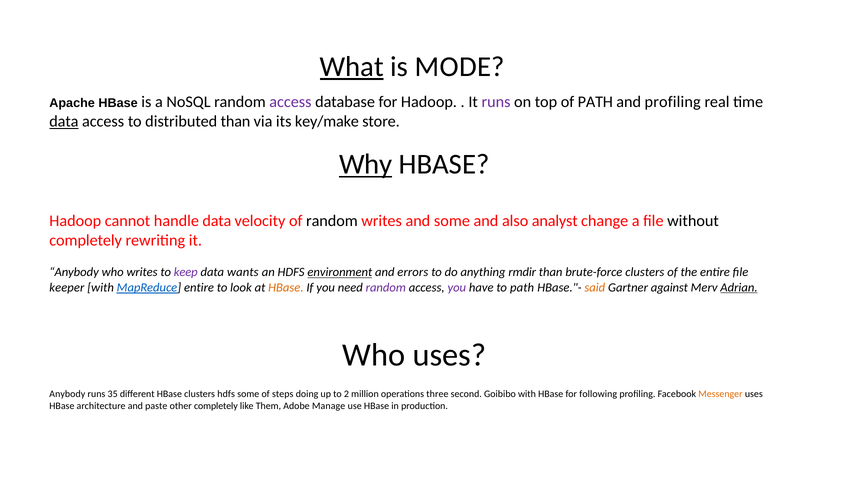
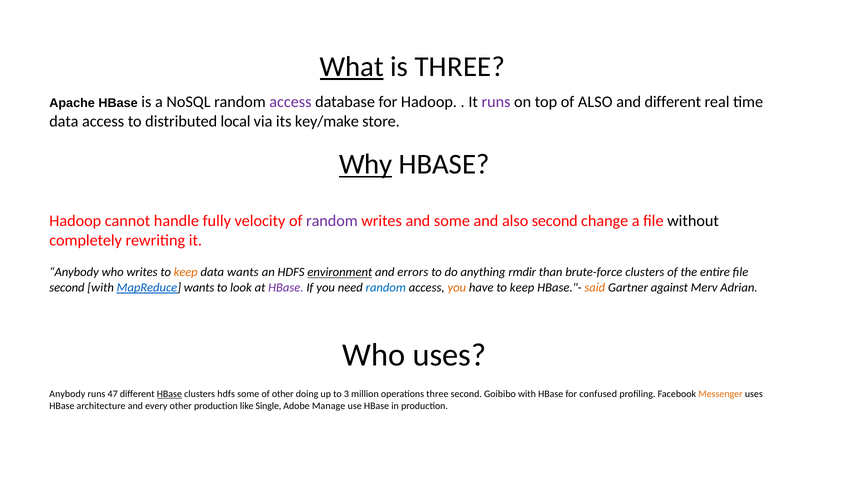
is MODE: MODE -> THREE (460, 67)
of PATH: PATH -> ALSO (595, 102)
and profiling: profiling -> different (673, 102)
data underline: present -> none (64, 121)
distributed than: than -> local (236, 121)
handle data: data -> fully (217, 221)
random colour: black -> purple (332, 221)
also analyst: analyst -> second (555, 221)
keep colour: purple -> orange (186, 272)
keeper: keeper -> second (67, 287)
MapReduce entire: entire -> wants (199, 287)
HBase colour: orange -> purple (286, 287)
random colour: purple -> blue (386, 287)
you colour: purple -> orange (457, 287)
have to path: path -> keep (522, 287)
Adrian underline: present -> none (739, 287)
35: 35 -> 47 (113, 394)
HBase underline: none -> present (169, 394)
of steps: steps -> other (283, 394)
2: 2 -> 3 (346, 394)
following: following -> confused (598, 394)
paste: paste -> every (156, 406)
other completely: completely -> production (216, 406)
Them: Them -> Single (268, 406)
